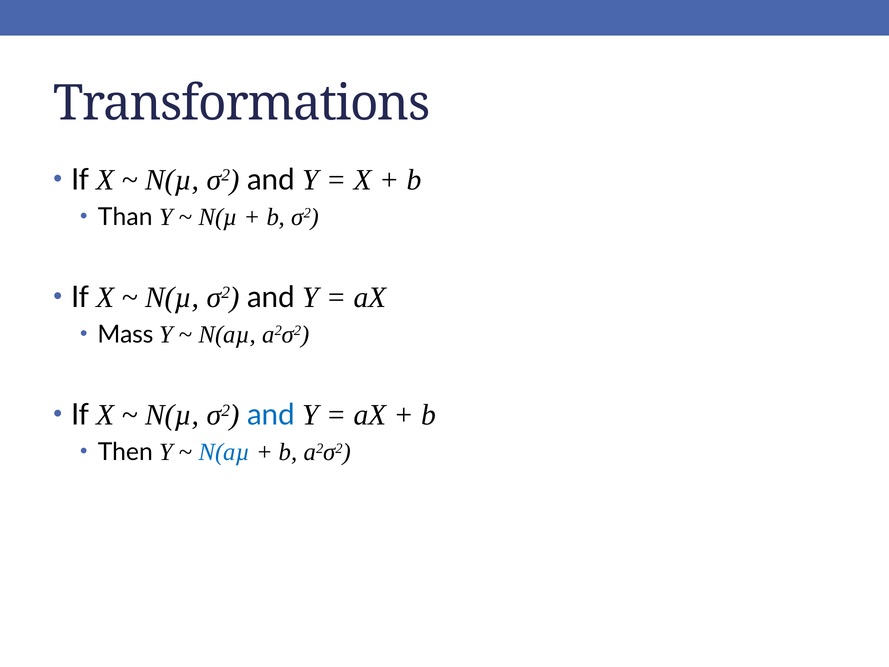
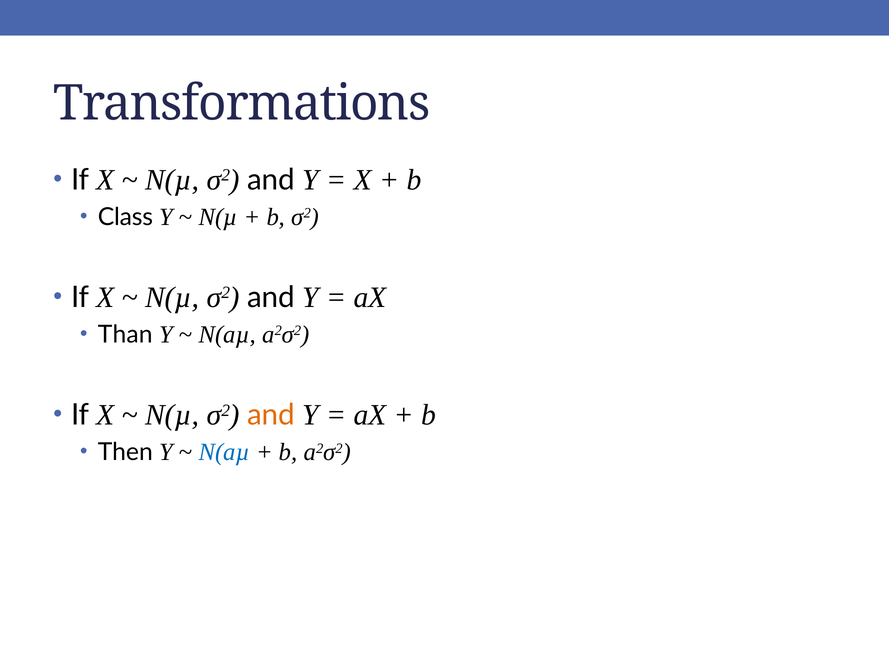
Than: Than -> Class (125, 217)
Mass: Mass -> Than (125, 335)
and colour: blue -> orange (271, 415)
